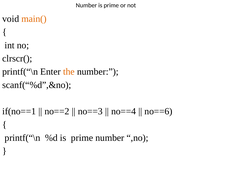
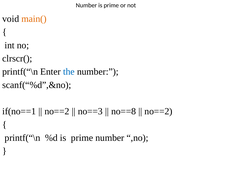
the colour: orange -> blue (69, 72)
no==4: no==4 -> no==8 (124, 112)
no==6: no==6 -> no==2 (158, 112)
